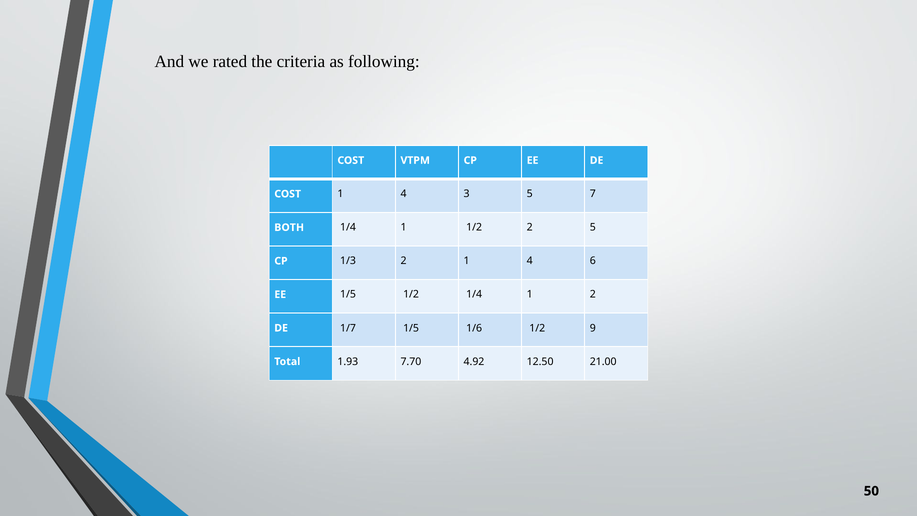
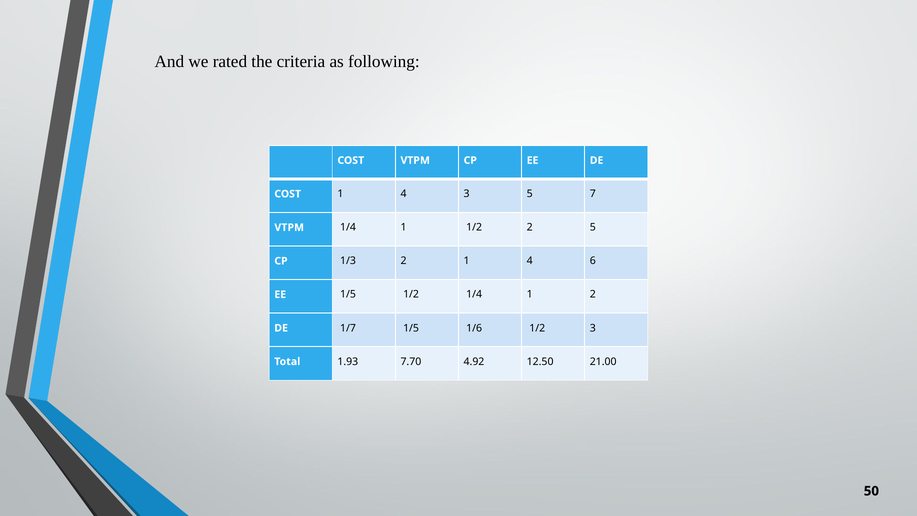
BOTH: BOTH -> VTPM (289, 227)
1/2 9: 9 -> 3 (593, 328)
